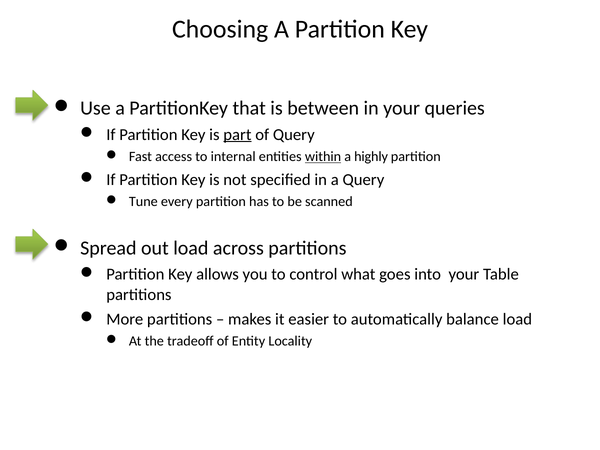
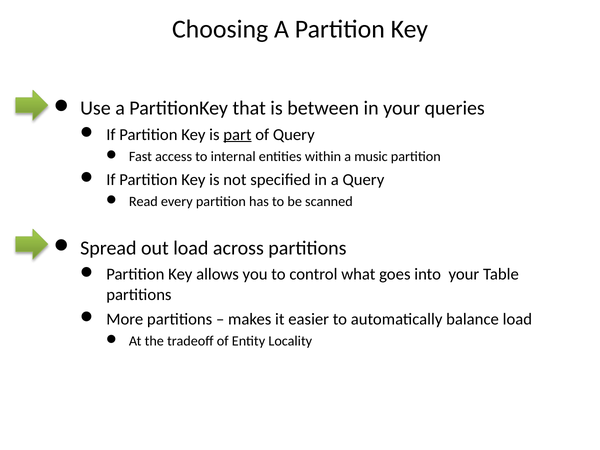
within underline: present -> none (323, 157)
highly: highly -> music (371, 157)
Tune: Tune -> Read (143, 202)
